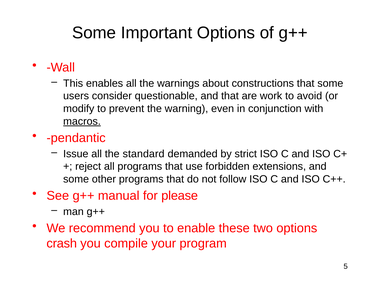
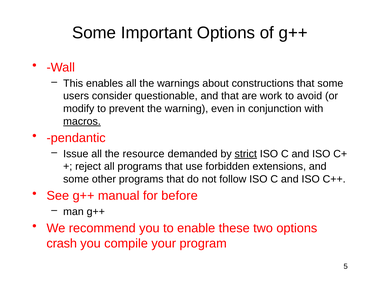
standard: standard -> resource (144, 154)
strict underline: none -> present (246, 154)
please: please -> before (180, 196)
